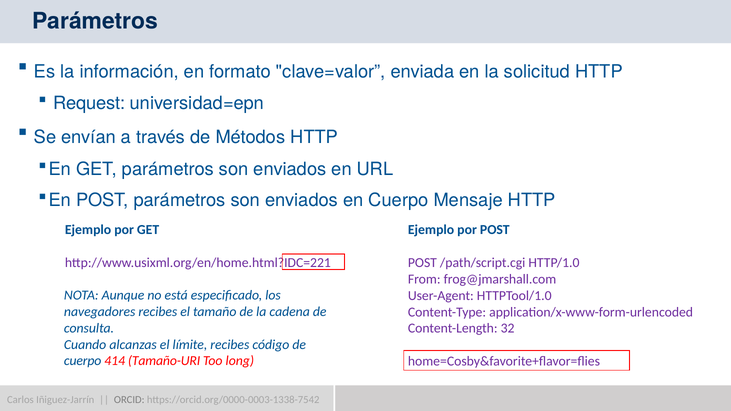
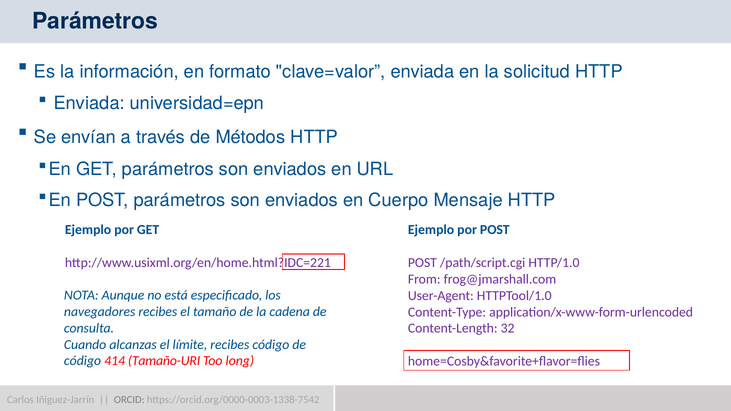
Request: Request -> Enviada (89, 103)
cuerpo: cuerpo -> código (83, 361)
